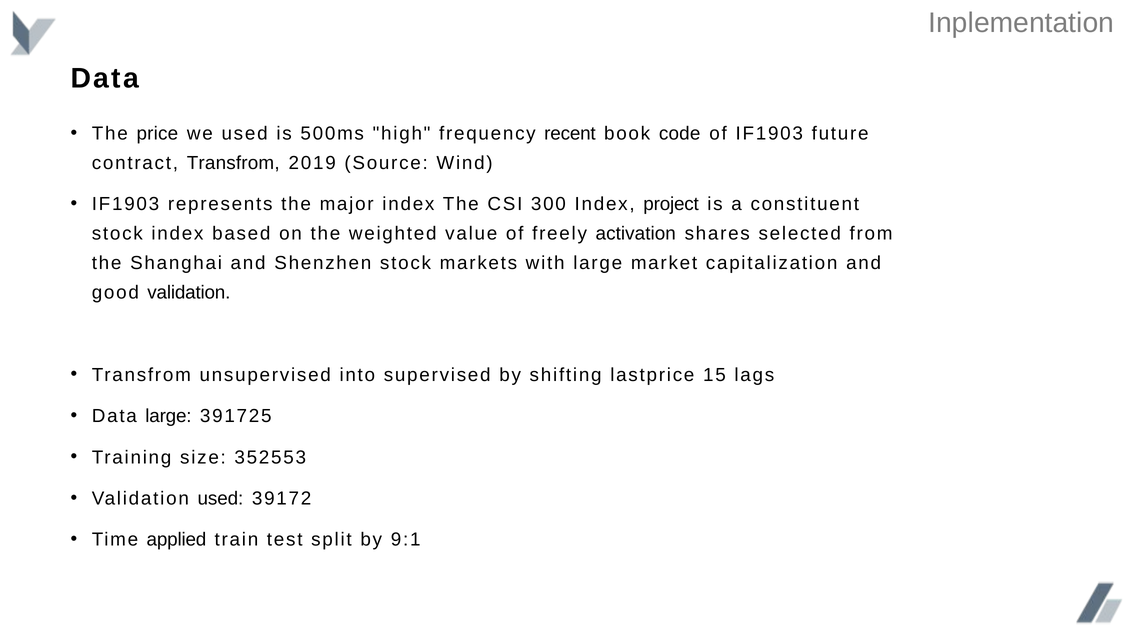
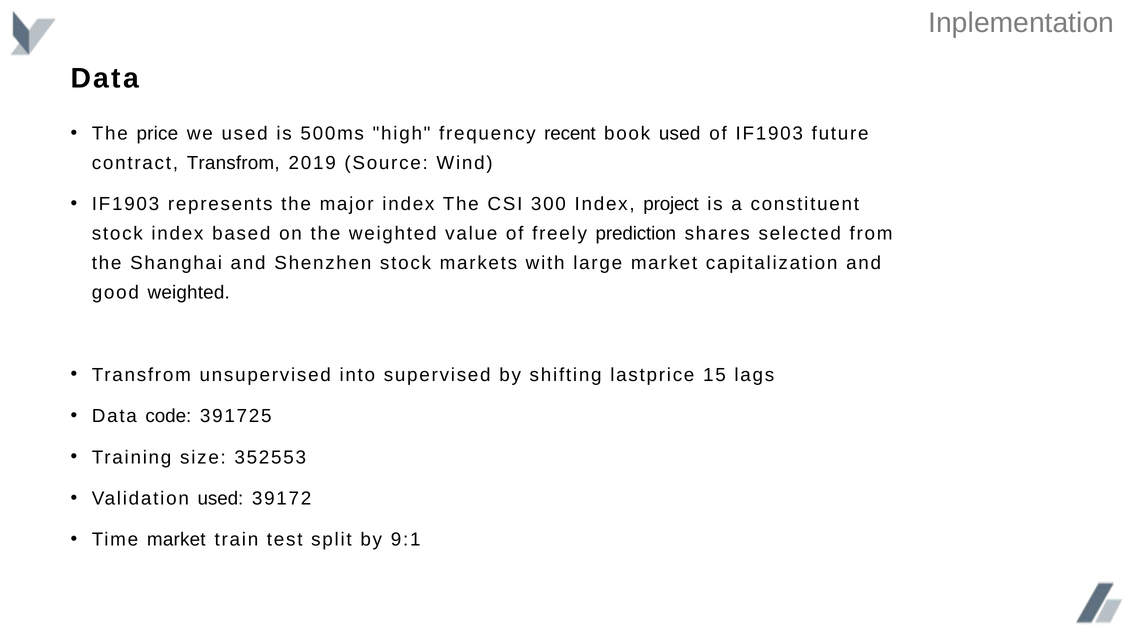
book code: code -> used (680, 134)
activation: activation -> prediction (636, 234)
good validation: validation -> weighted (189, 293)
Data large: large -> code (168, 416)
Time applied: applied -> market (176, 540)
